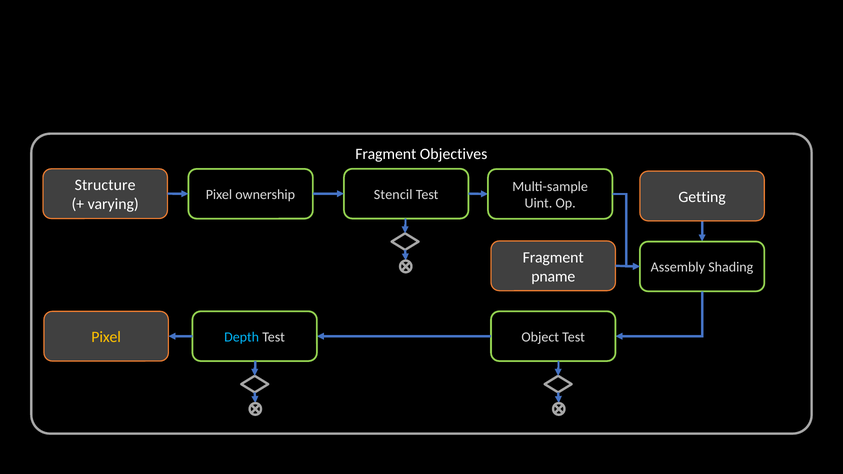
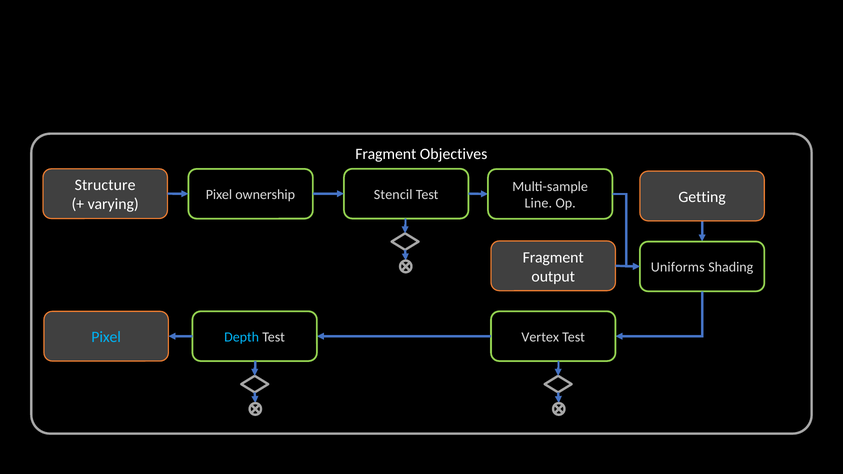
Uint: Uint -> Line (538, 203)
Assembly: Assembly -> Uniforms (678, 267)
pname: pname -> output (553, 276)
Pixel colour: yellow -> light blue (106, 337)
Object: Object -> Vertex (540, 337)
